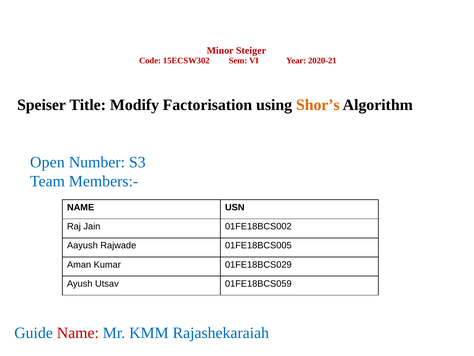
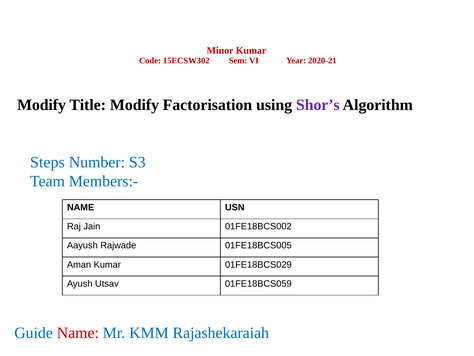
Minor Steiger: Steiger -> Kumar (251, 50)
Speiser: Speiser -> Modify (42, 105)
Shor’s colour: orange -> purple (318, 105)
Open: Open -> Steps (47, 162)
